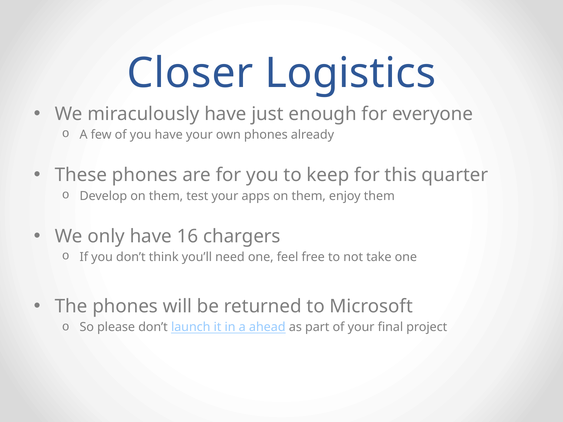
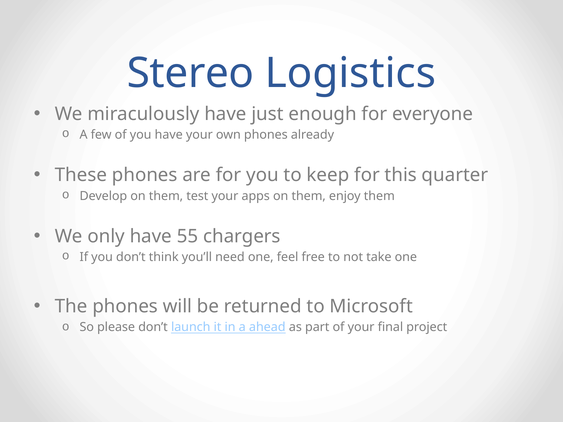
Closer: Closer -> Stereo (190, 73)
16: 16 -> 55 (187, 236)
